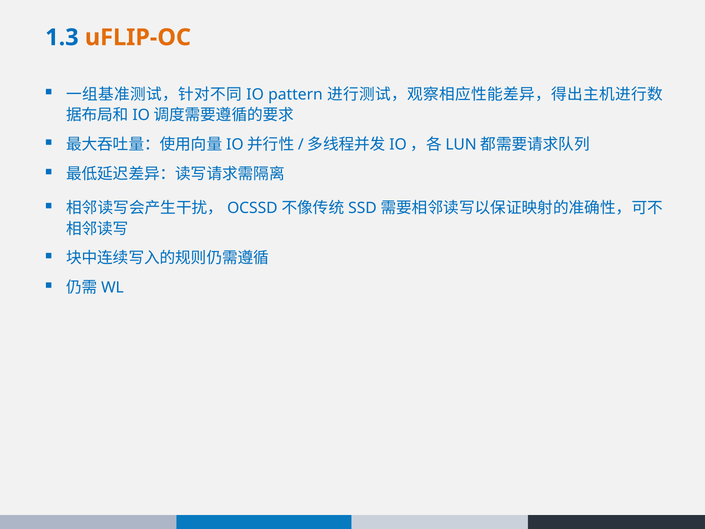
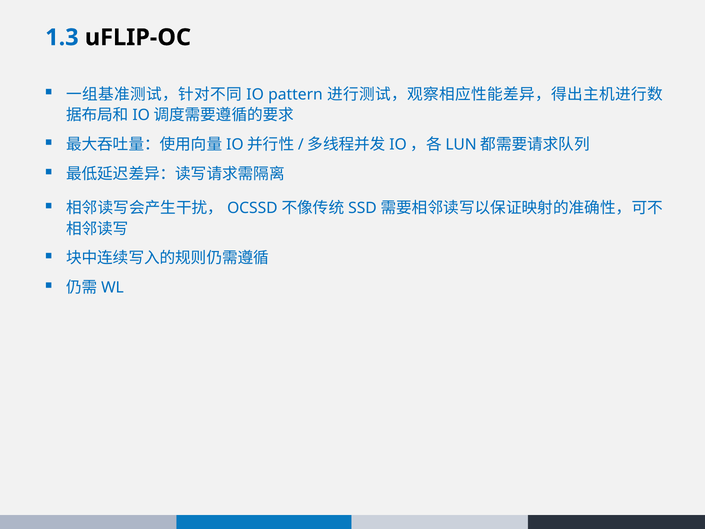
uFLIP-OC colour: orange -> black (138, 37)
